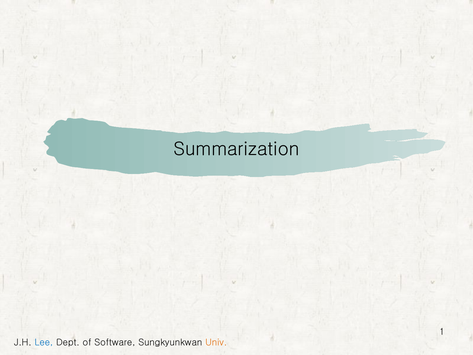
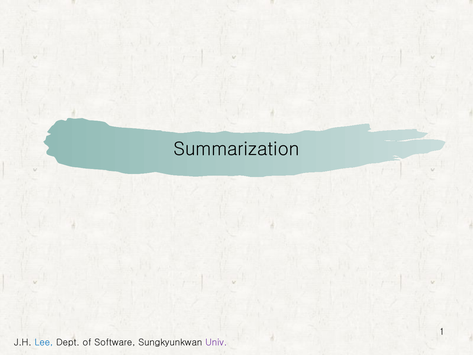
Univ colour: orange -> purple (216, 342)
